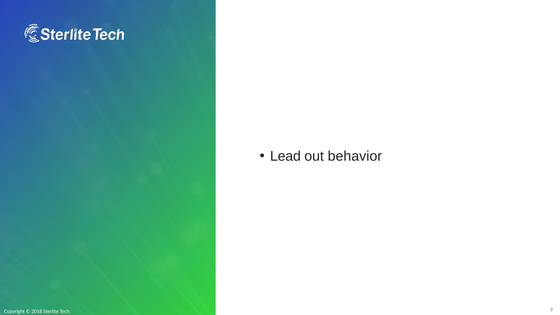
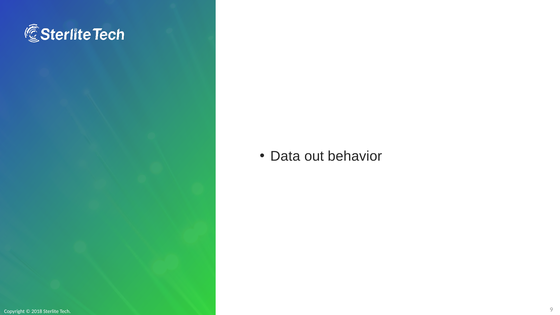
Lead: Lead -> Data (285, 156)
